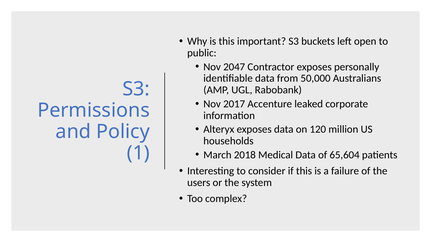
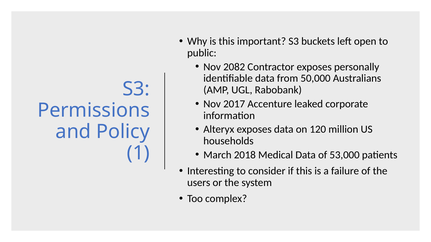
2047: 2047 -> 2082 (234, 67)
65,604: 65,604 -> 53,000 (345, 155)
